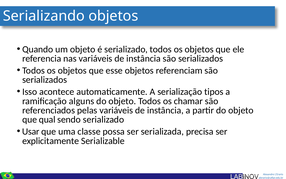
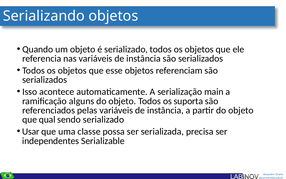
tipos: tipos -> main (214, 92)
chamar: chamar -> suporta (188, 101)
explicitamente: explicitamente -> independentes (51, 141)
